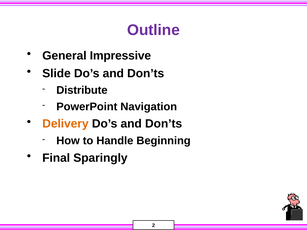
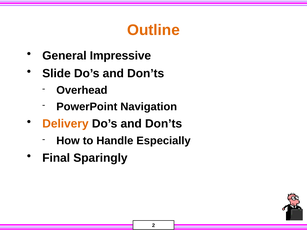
Outline colour: purple -> orange (153, 30)
Distribute: Distribute -> Overhead (82, 90)
Beginning: Beginning -> Especially (164, 141)
